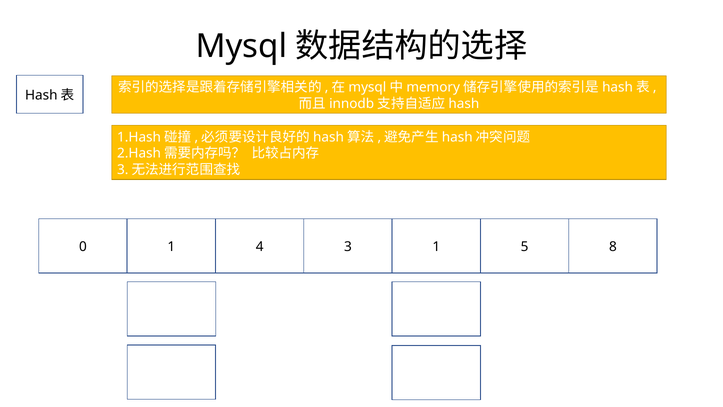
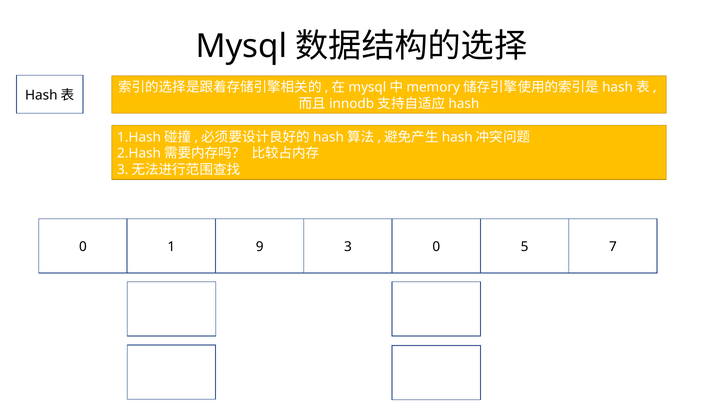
4: 4 -> 9 (260, 247)
3 1: 1 -> 0 (436, 247)
8: 8 -> 7 (613, 247)
